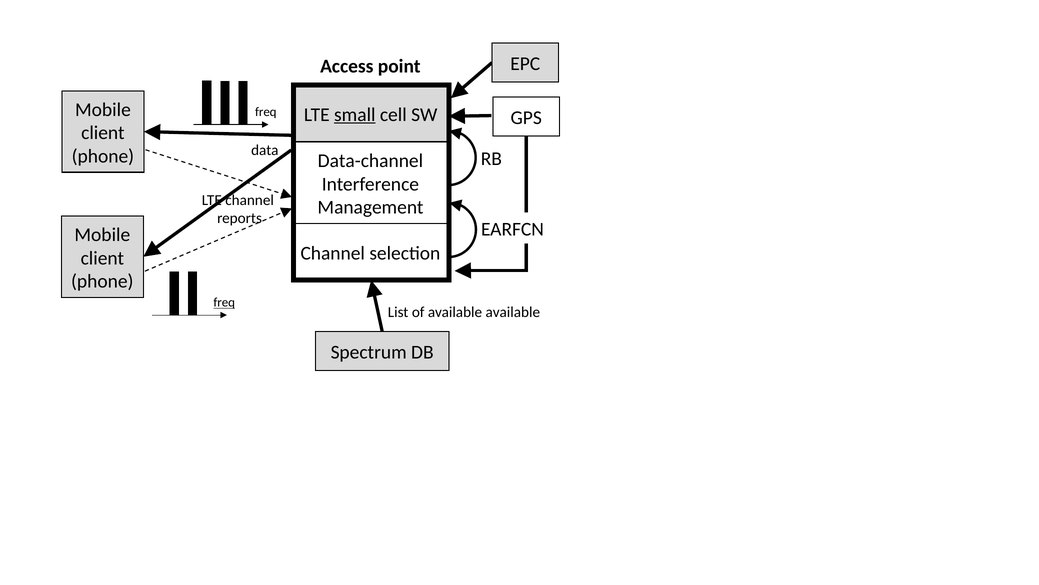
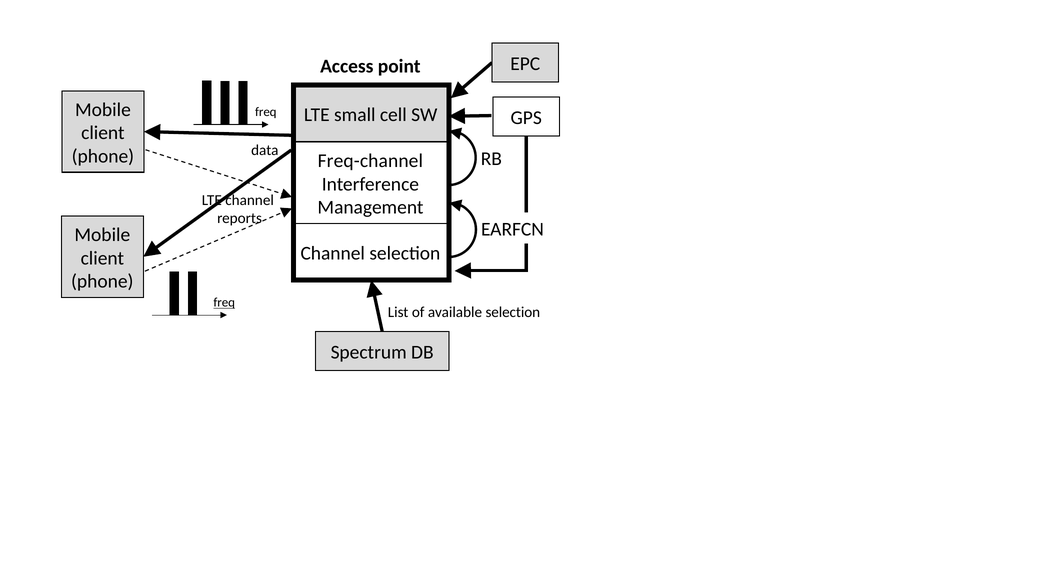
small underline: present -> none (355, 115)
Data-channel: Data-channel -> Freq-channel (370, 161)
available available: available -> selection (513, 312)
